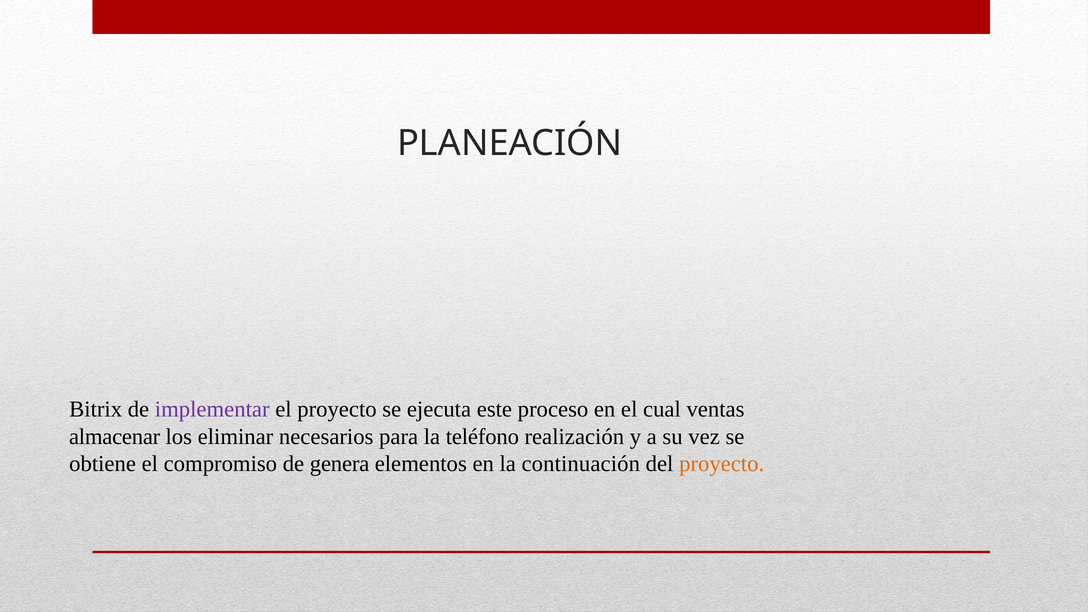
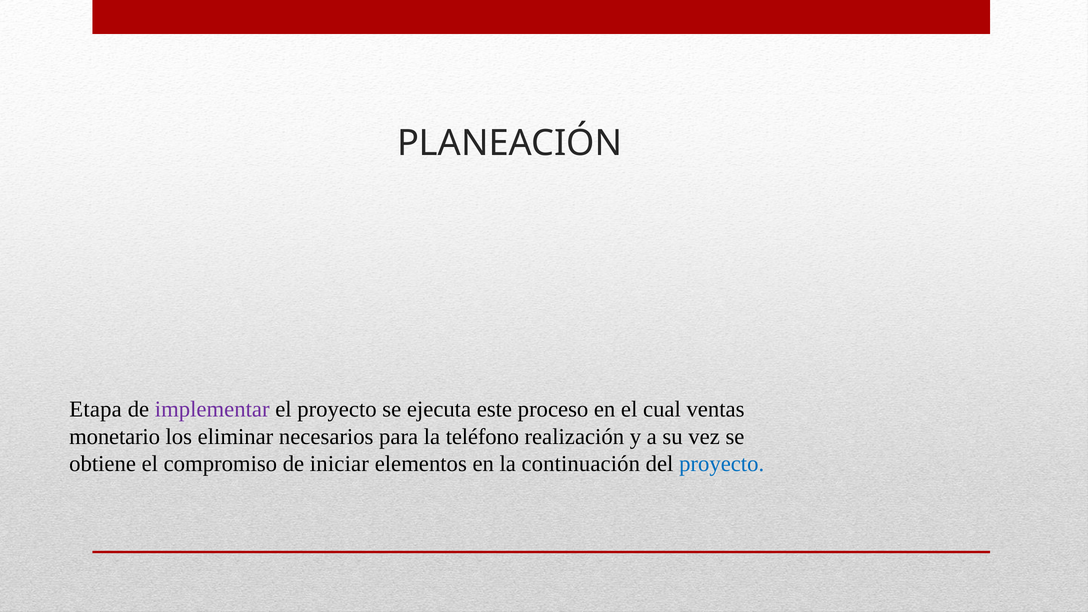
Bitrix: Bitrix -> Etapa (96, 410)
almacenar: almacenar -> monetario (115, 437)
genera: genera -> iniciar (339, 464)
proyecto colour: orange -> blue (722, 464)
